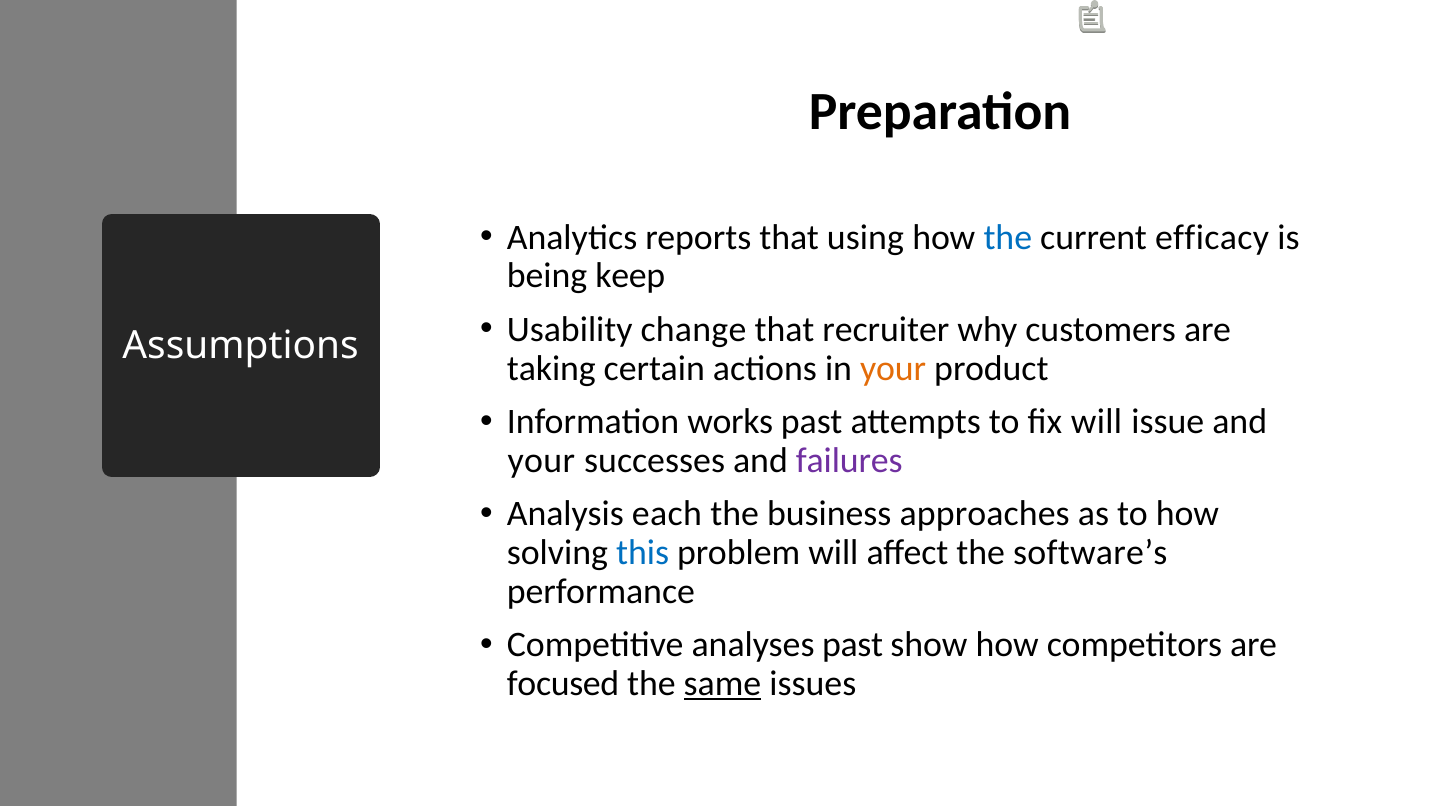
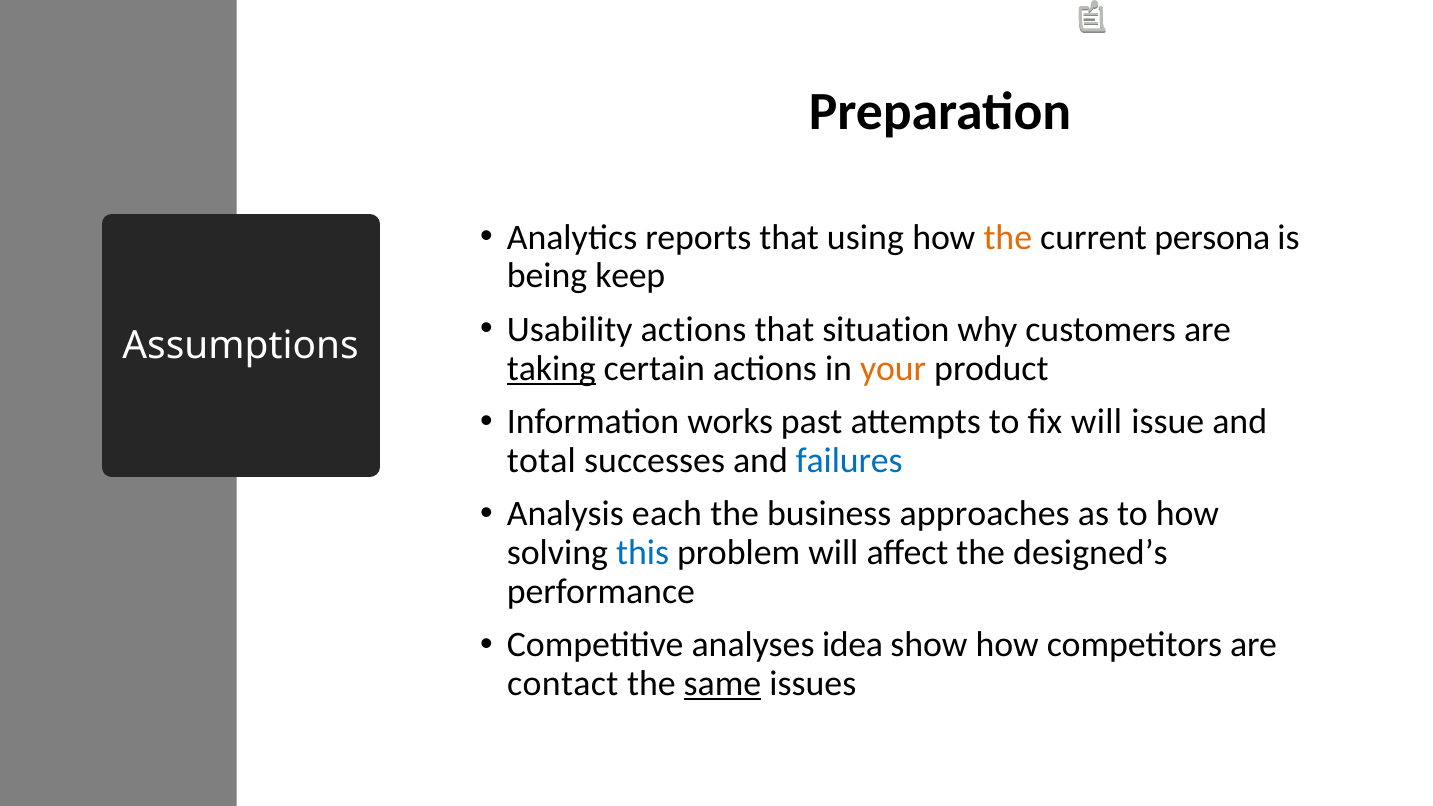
the colour: blue -> orange (1008, 237)
efficacy: efficacy -> persona (1212, 237)
Usability change: change -> actions (693, 330)
recruiter: recruiter -> situation (886, 330)
taking underline: none -> present (551, 368)
your: your -> total (541, 461)
failures colour: purple -> blue (849, 461)
software’s: software’s -> designed’s (1090, 553)
analyses past: past -> idea (853, 645)
focused: focused -> contact (563, 684)
